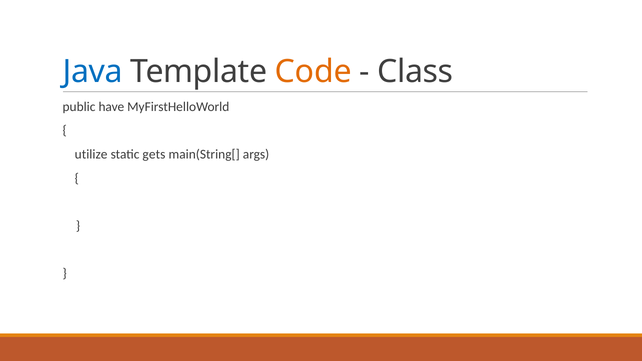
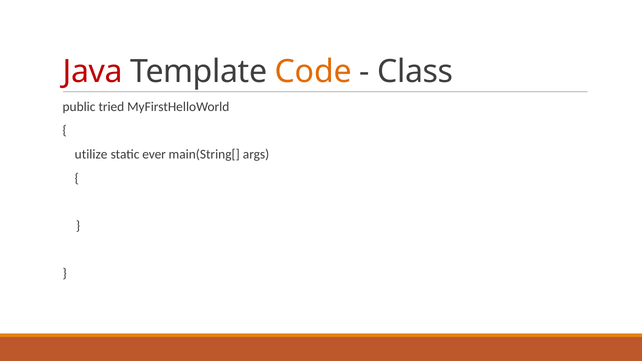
Java colour: blue -> red (93, 72)
have: have -> tried (111, 107)
gets: gets -> ever (154, 154)
